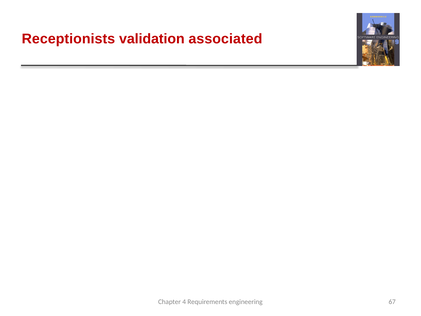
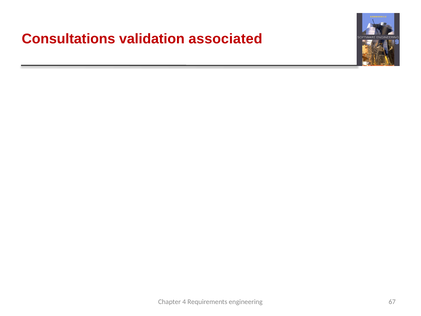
Receptionists: Receptionists -> Consultations (68, 39)
